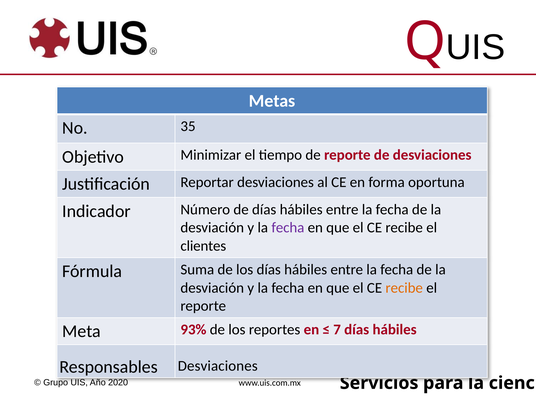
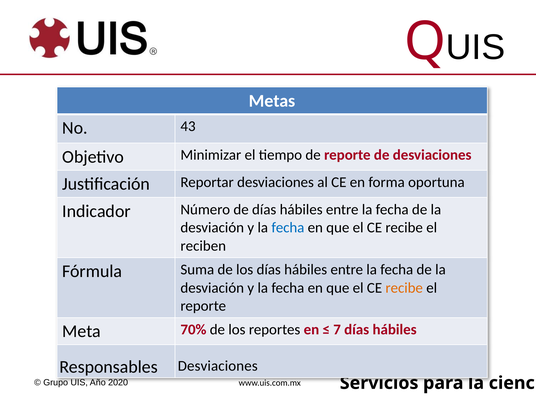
35: 35 -> 43 (188, 126)
fecha colour: purple -> blue (288, 228)
clientes: clientes -> reciben (203, 246)
93%: 93% -> 70% (193, 330)
